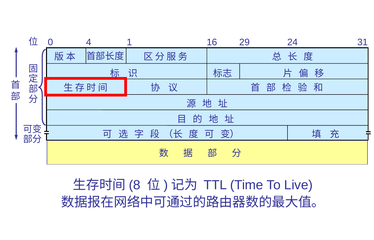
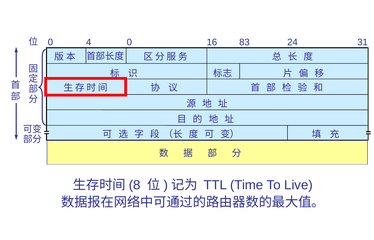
4 1: 1 -> 0 (129, 42)
29: 29 -> 83 (244, 42)
